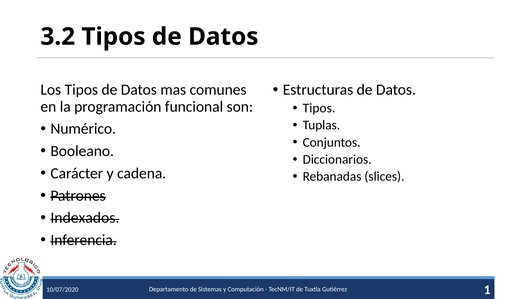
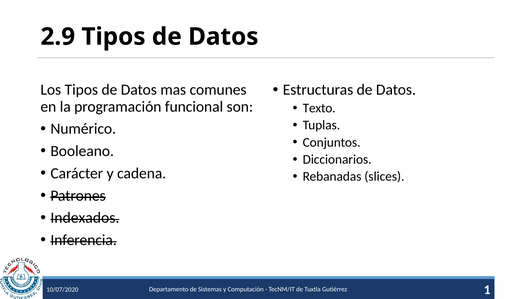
3.2: 3.2 -> 2.9 (58, 37)
Tipos: Tipos -> Texto (319, 108)
